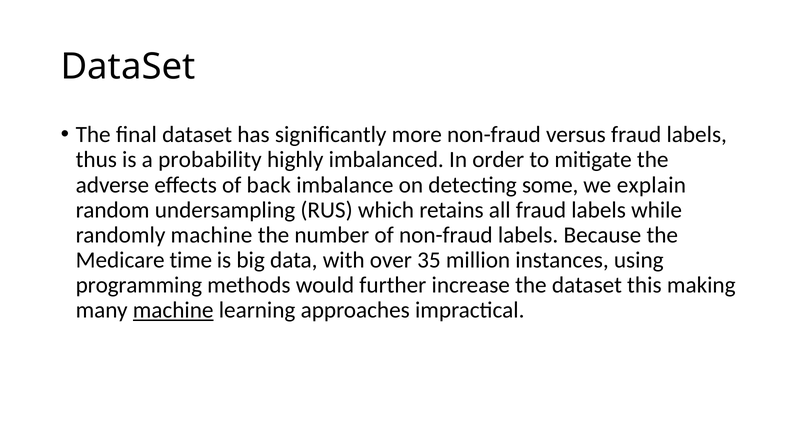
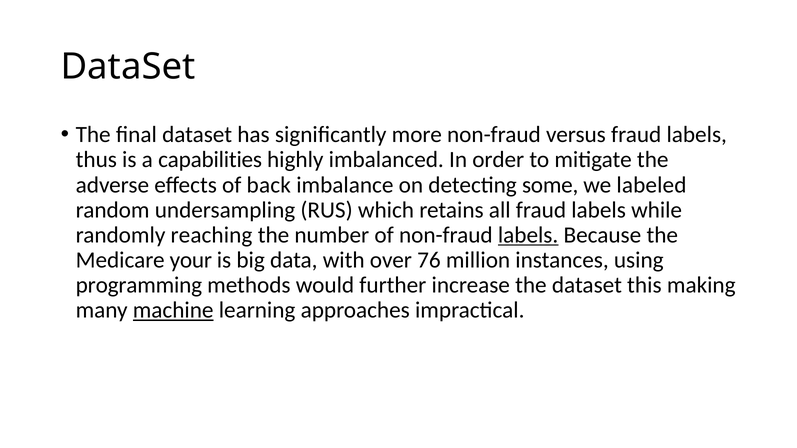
probability: probability -> capabilities (210, 160)
explain: explain -> labeled (651, 185)
randomly machine: machine -> reaching (211, 235)
labels underline: none -> present (528, 235)
time: time -> your (191, 260)
35: 35 -> 76 (429, 260)
